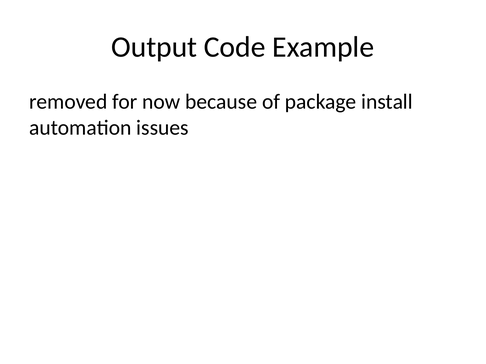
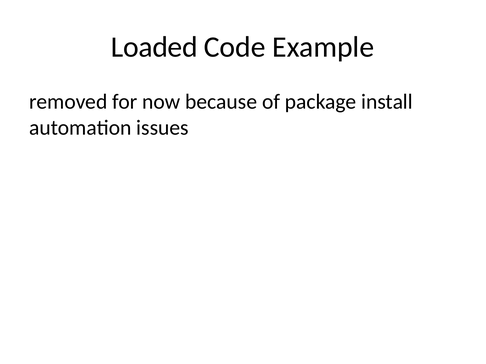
Output: Output -> Loaded (154, 47)
